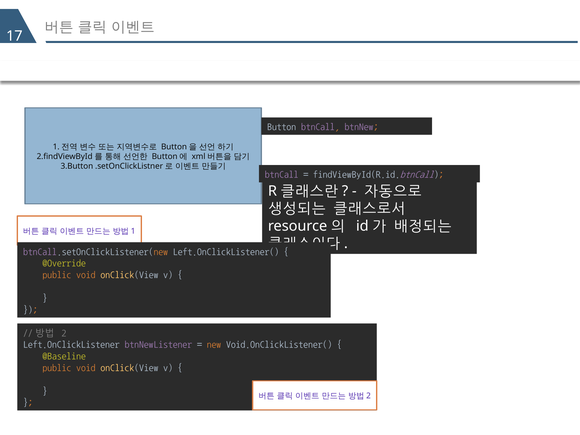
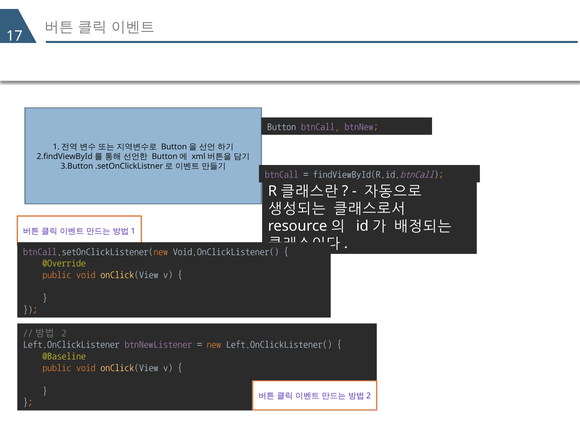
Left.OnClickListener(: Left.OnClickListener( -> Void.OnClickListener( (226, 252)
Void.OnClickListener(: Void.OnClickListener( -> Left.OnClickListener( (279, 344)
